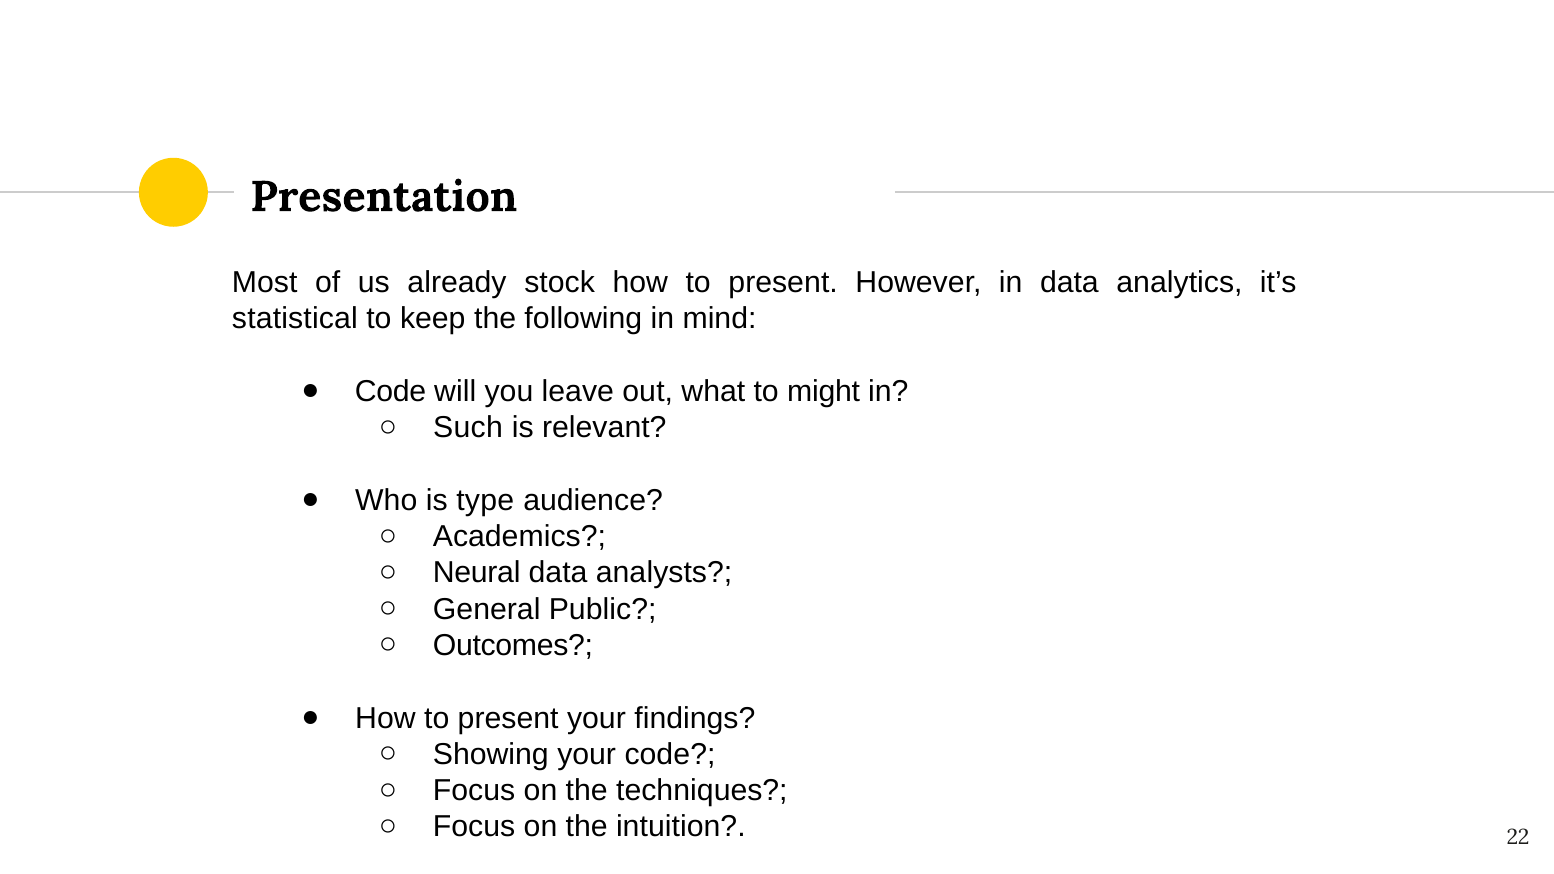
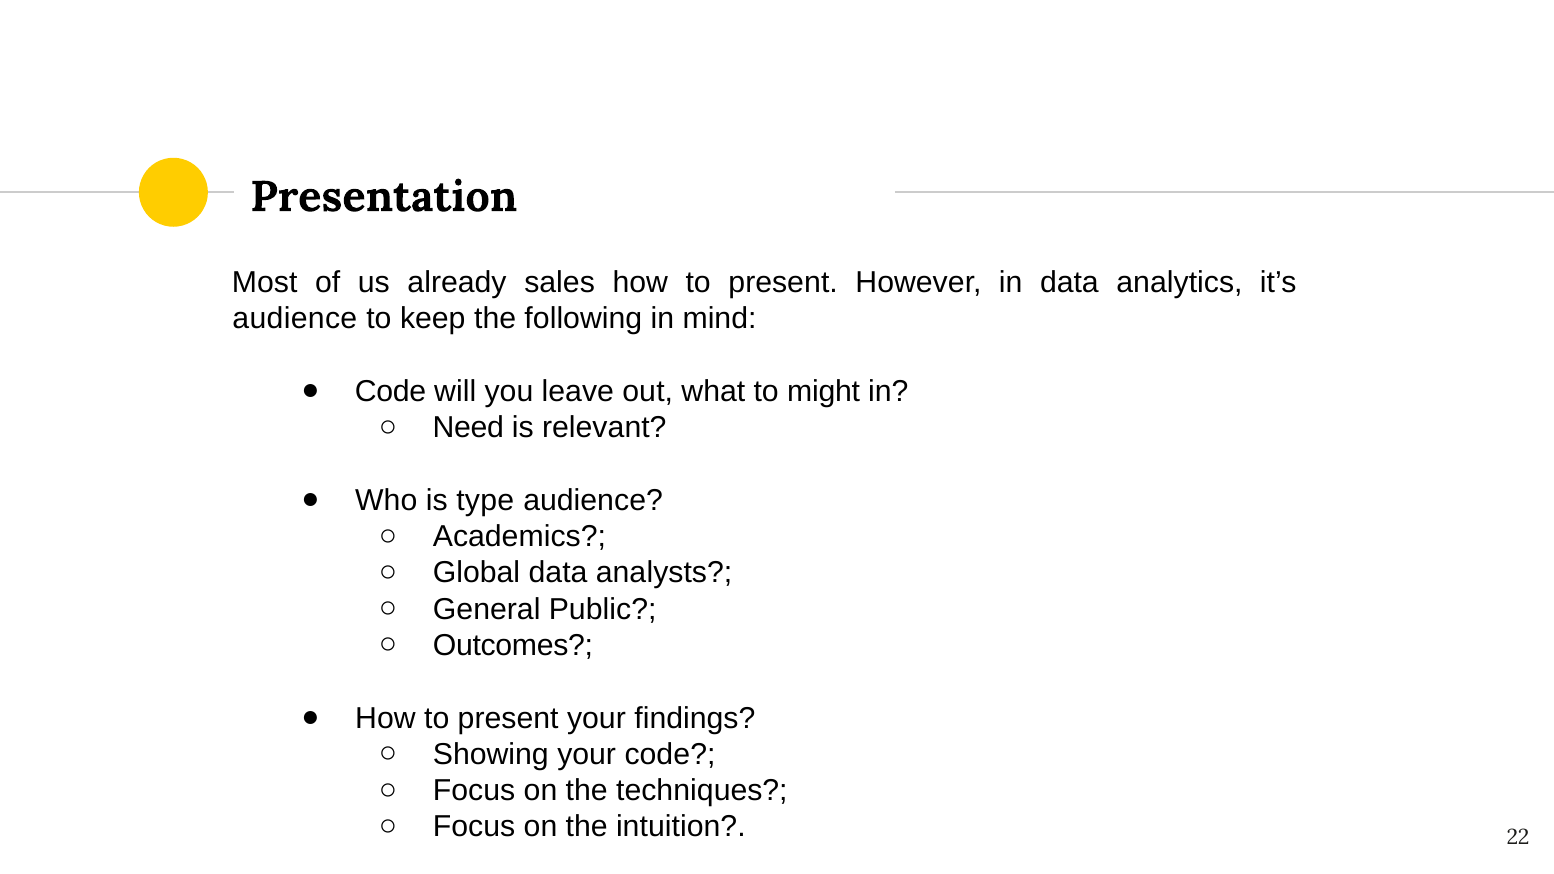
stock: stock -> sales (560, 282)
statistical: statistical -> audience (295, 318)
Such: Such -> Need (468, 428)
Neural: Neural -> Global (477, 573)
